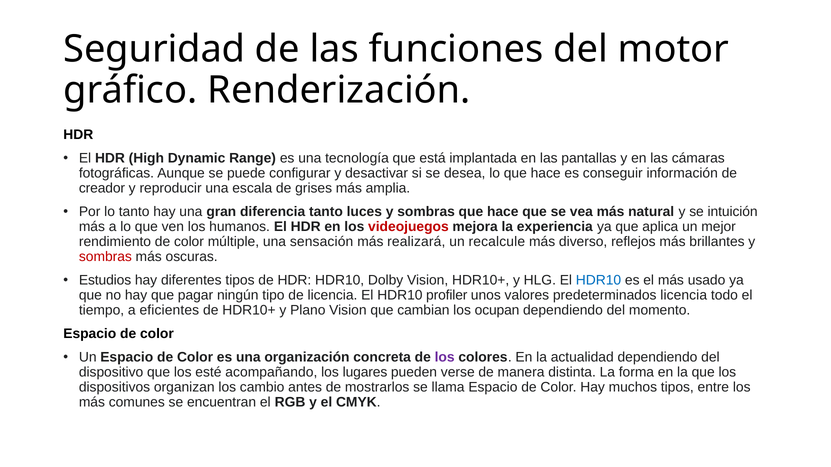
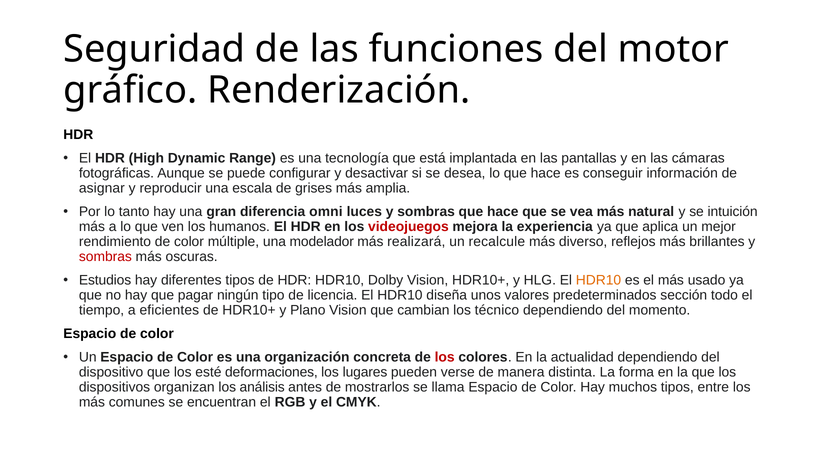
creador: creador -> asignar (102, 188)
diferencia tanto: tanto -> omni (326, 212)
sensación: sensación -> modelador (322, 242)
HDR10 colour: blue -> orange (599, 280)
profiler: profiler -> diseña (447, 295)
predeterminados licencia: licencia -> sección (684, 295)
ocupan: ocupan -> técnico (497, 310)
los colour: purple -> red (445, 358)
acompañando: acompañando -> deformaciones (271, 372)
cambio: cambio -> análisis (262, 387)
